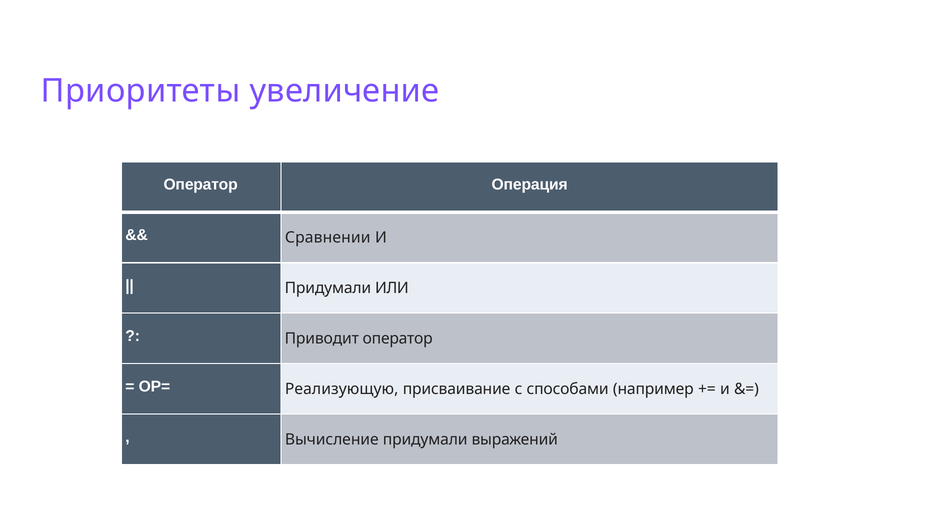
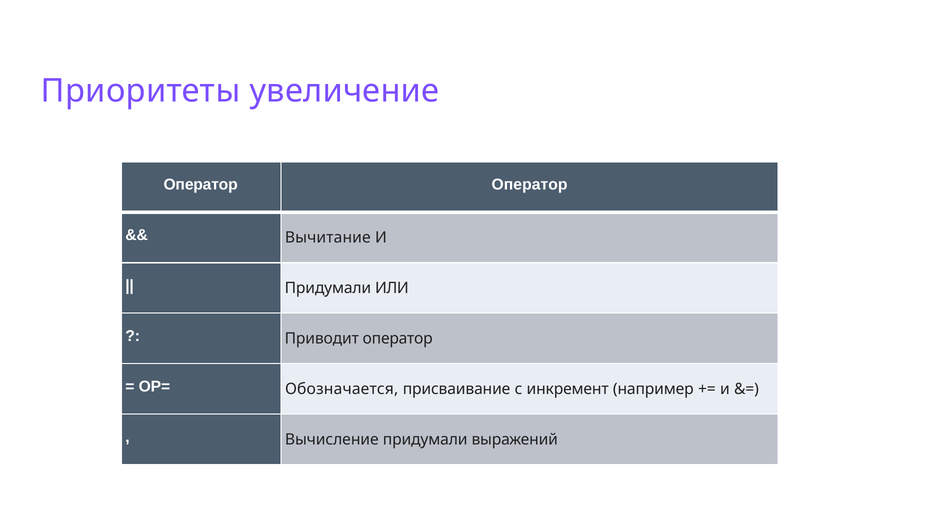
Оператор Операция: Операция -> Оператор (530, 185)
Сравнении: Сравнении -> Вычитание (328, 238)
Реализующую: Реализующую -> Обозначается (342, 389)
способами: способами -> инкремент (568, 389)
